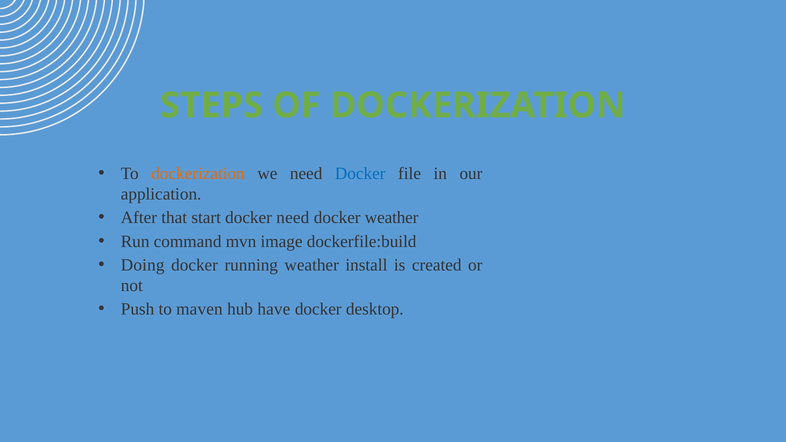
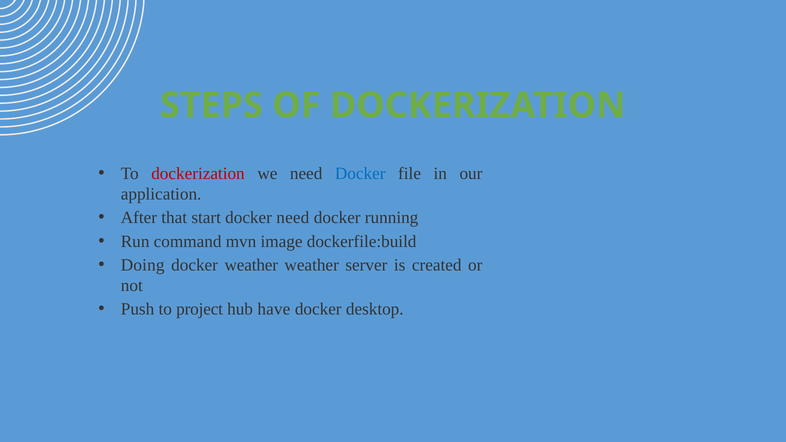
dockerization colour: orange -> red (198, 174)
docker weather: weather -> running (392, 218)
docker running: running -> weather (251, 265)
install: install -> server (366, 265)
maven: maven -> project (200, 309)
